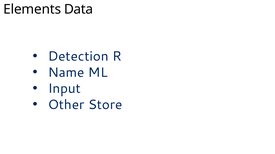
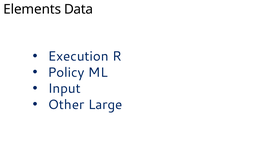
Detection: Detection -> Execution (78, 57)
Name: Name -> Policy (66, 73)
Store: Store -> Large (105, 105)
